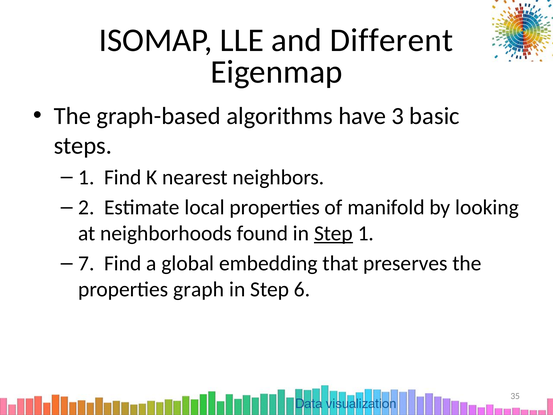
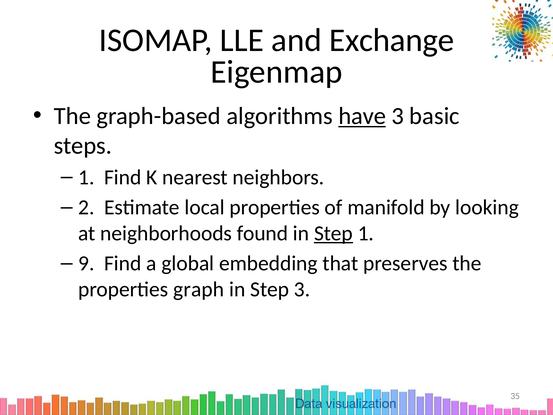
Different: Different -> Exchange (392, 40)
have underline: none -> present (362, 116)
7: 7 -> 9 (86, 263)
Step 6: 6 -> 3 (302, 289)
